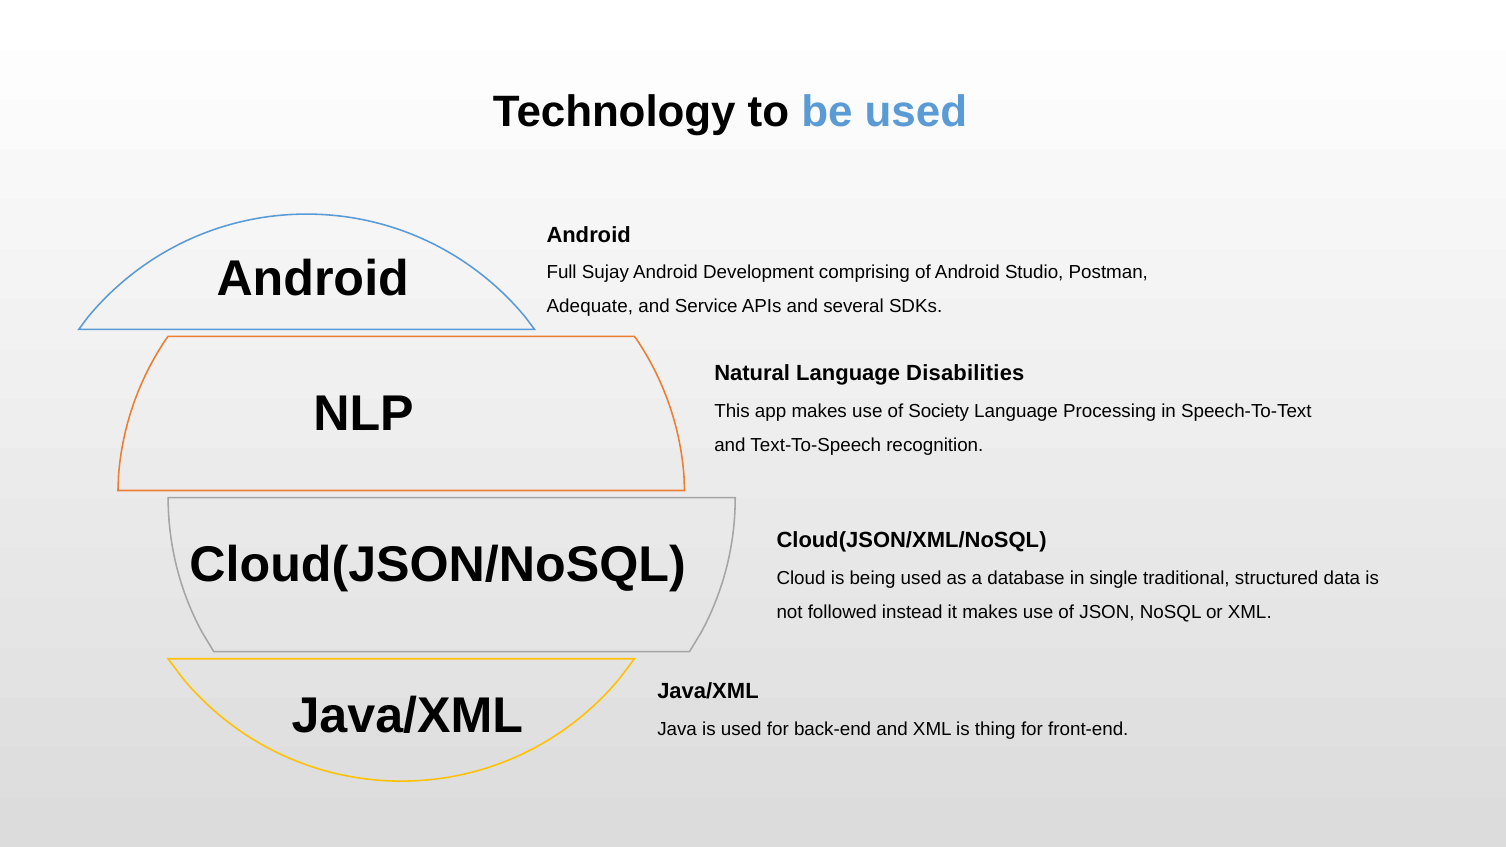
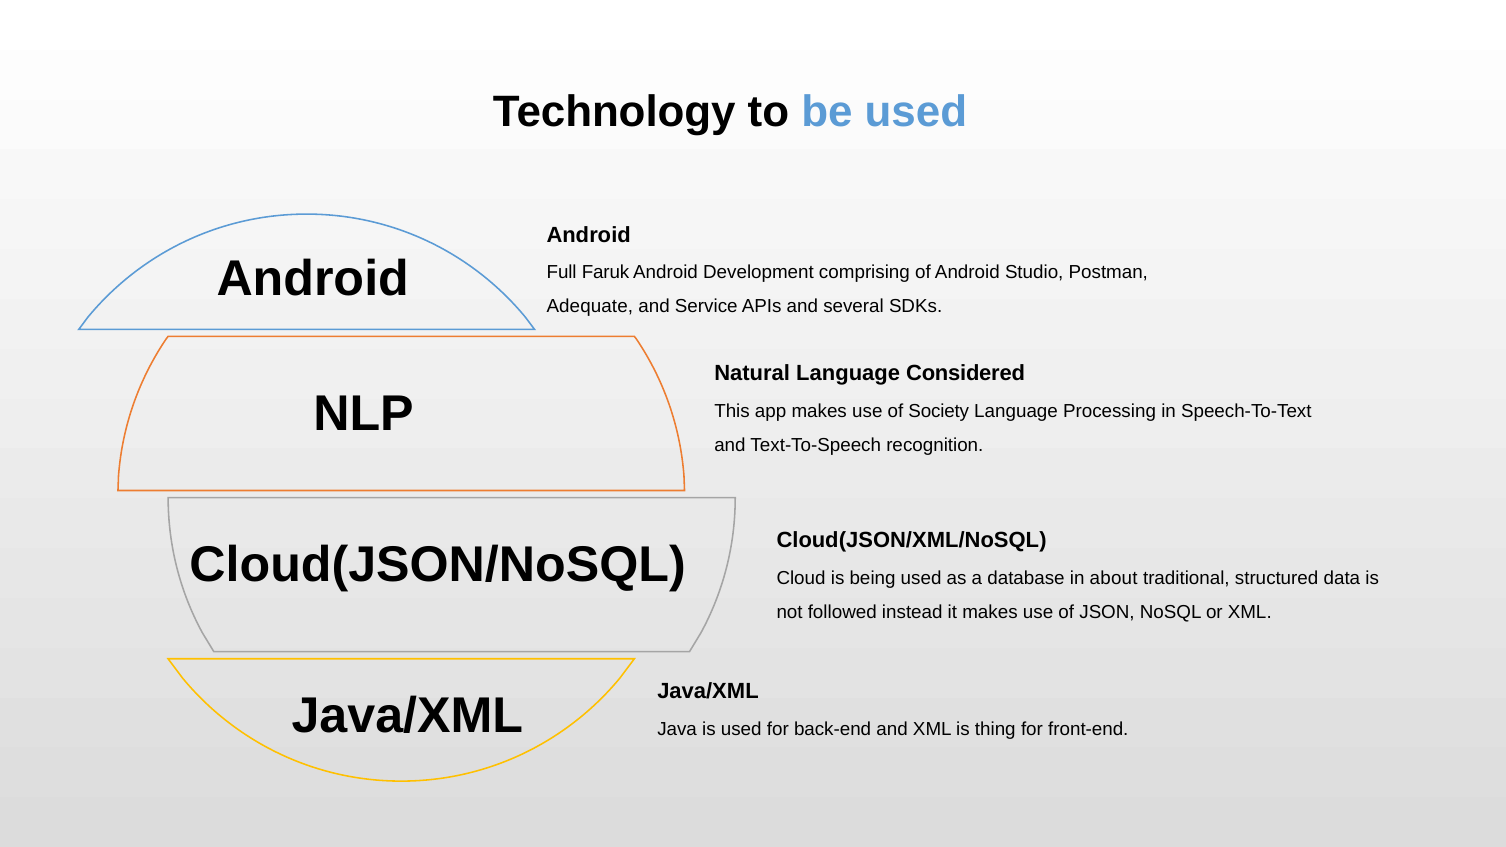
Sujay: Sujay -> Faruk (606, 273)
Disabilities: Disabilities -> Considered (966, 374)
single: single -> about (1114, 578)
